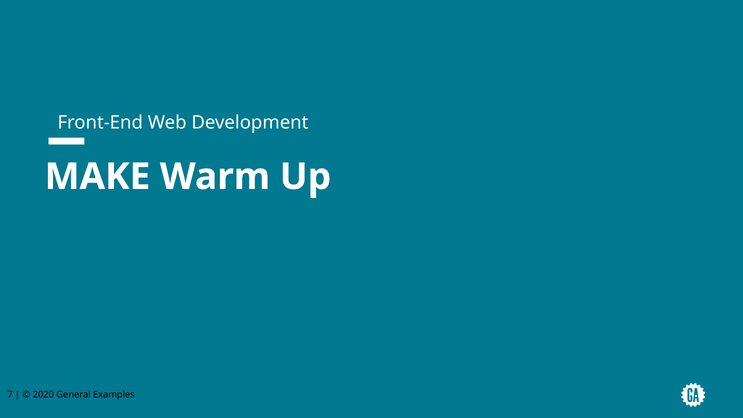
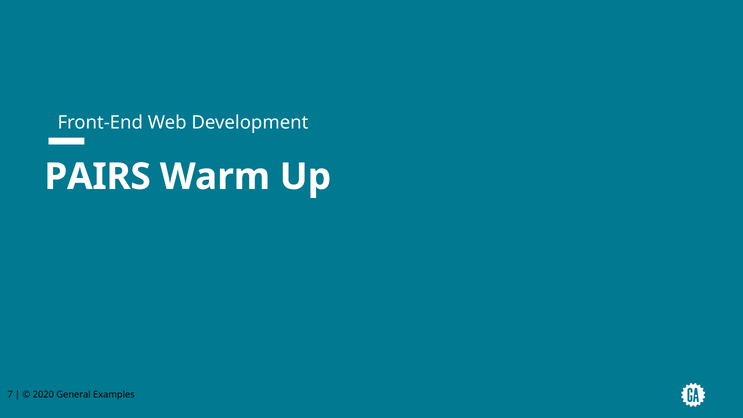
MAKE: MAKE -> PAIRS (98, 177)
